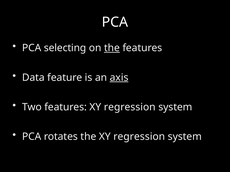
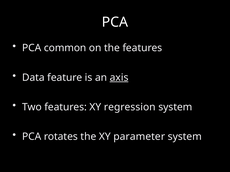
selecting: selecting -> common (65, 48)
the underline: present -> none (112, 48)
the XY regression: regression -> parameter (139, 137)
